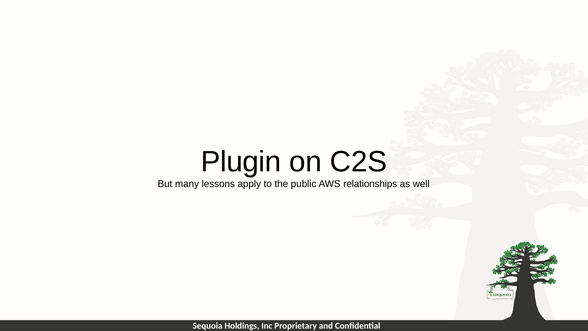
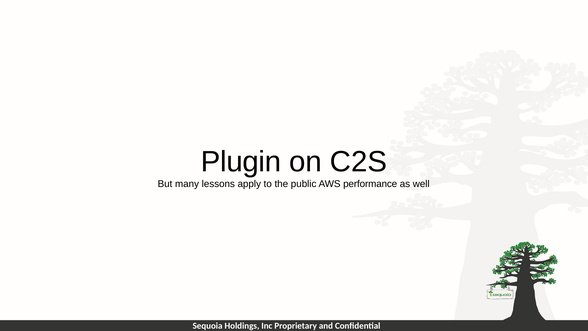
relationships: relationships -> performance (370, 184)
